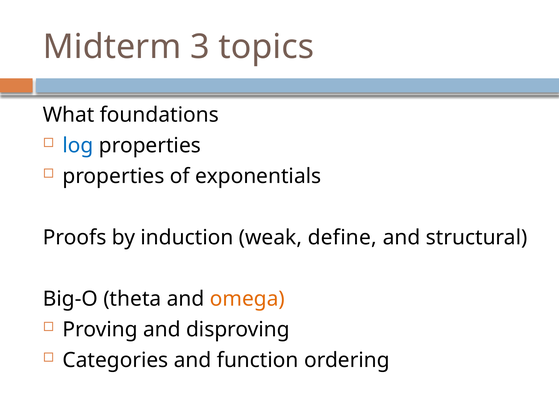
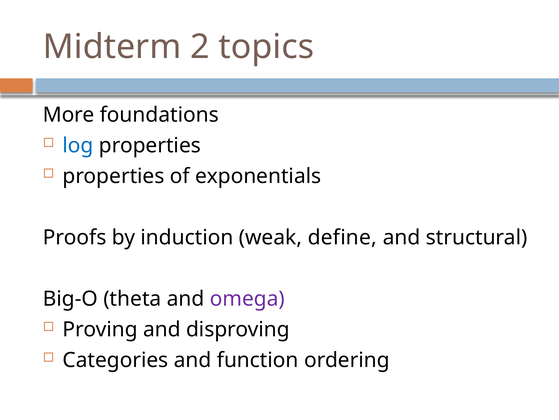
3: 3 -> 2 (200, 47)
What: What -> More (69, 115)
omega colour: orange -> purple (247, 298)
